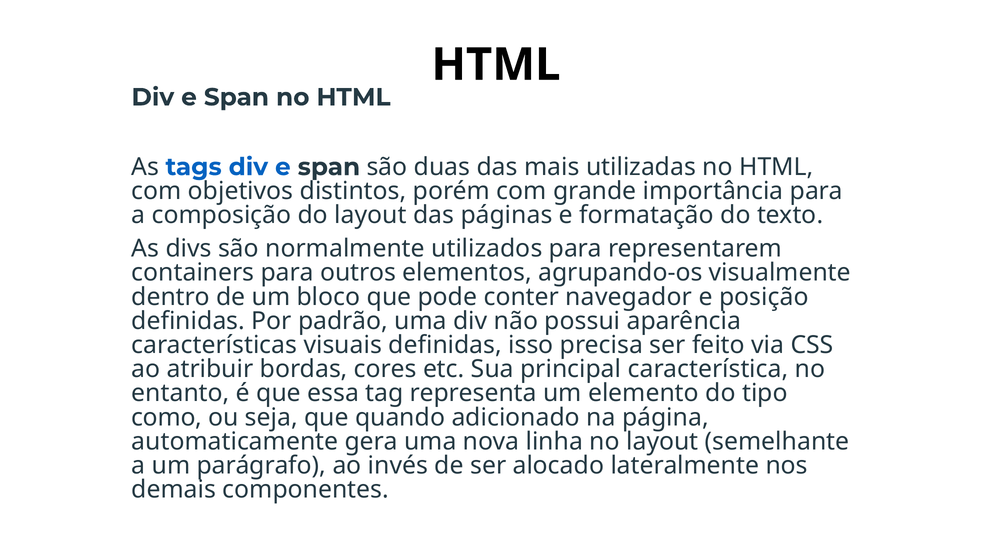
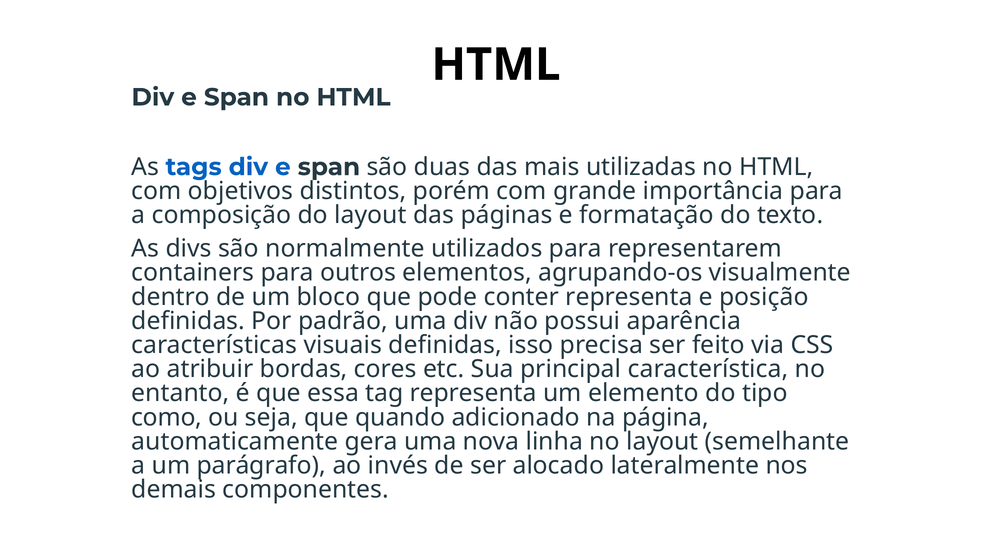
conter navegador: navegador -> representa (629, 297)
